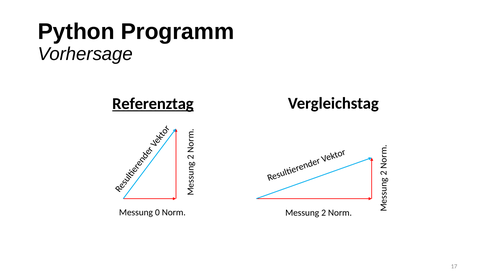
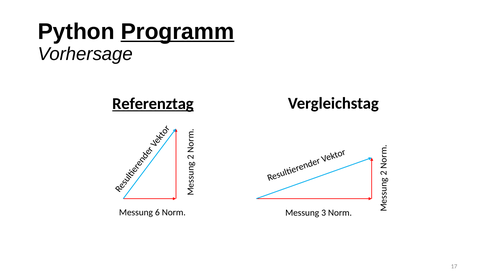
Programm underline: none -> present (178, 32)
0: 0 -> 6 (157, 212)
Messung 2: 2 -> 3 (324, 212)
